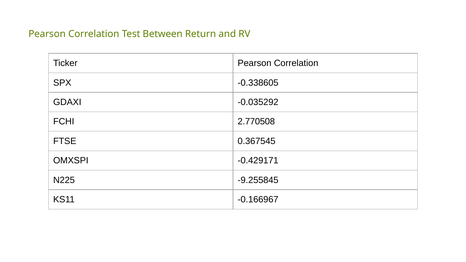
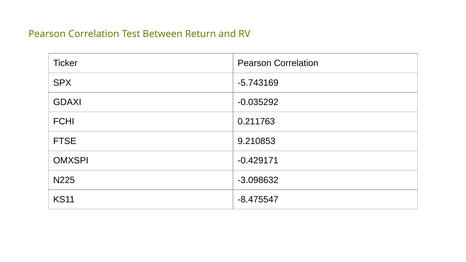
-0.338605: -0.338605 -> -5.743169 (258, 83)
2.770508: 2.770508 -> 0.211763 (256, 122)
0.367545: 0.367545 -> 9.210853 (257, 141)
-9.255845: -9.255845 -> -3.098632 (258, 180)
-0.166967: -0.166967 -> -8.475547 (258, 200)
